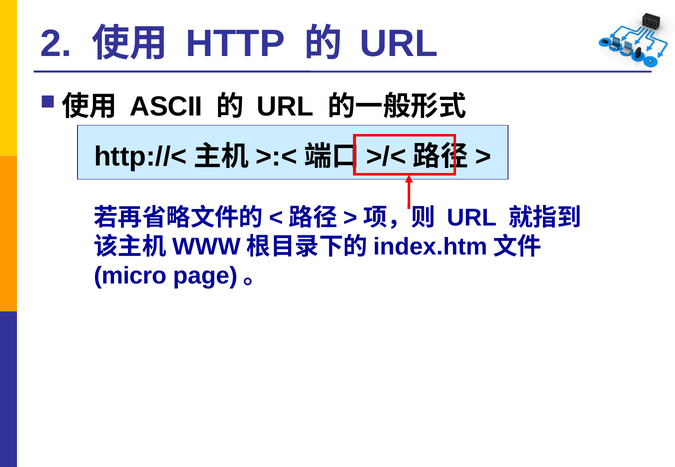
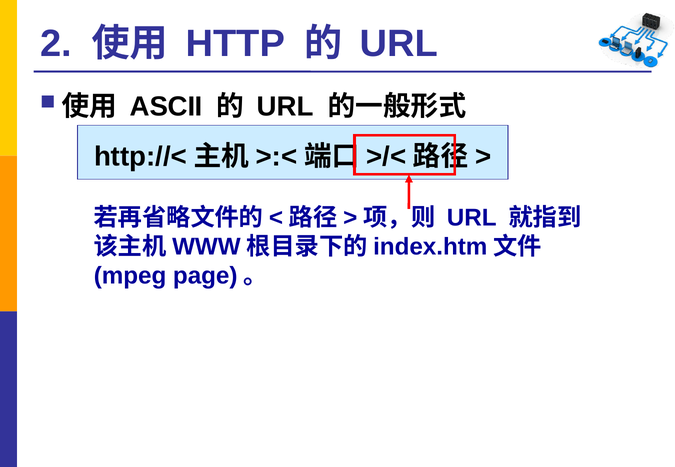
micro: micro -> mpeg (130, 276)
